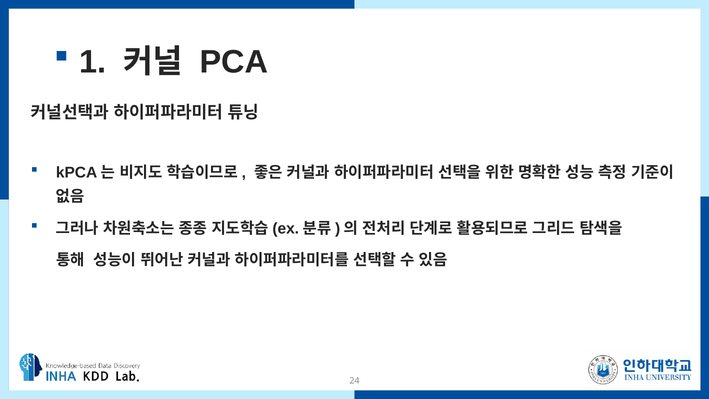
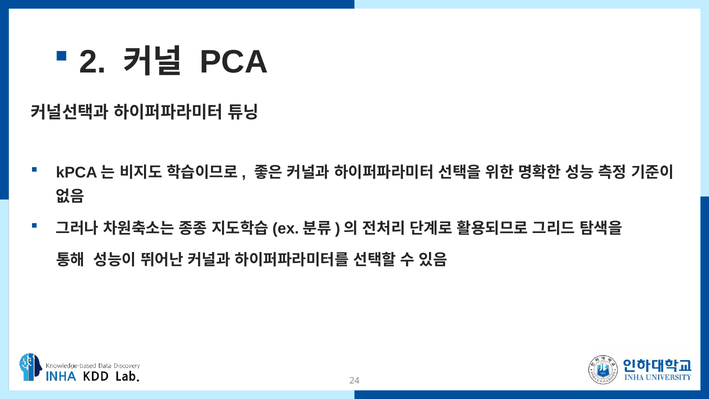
1: 1 -> 2 (93, 62)
